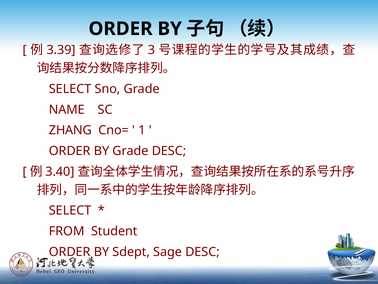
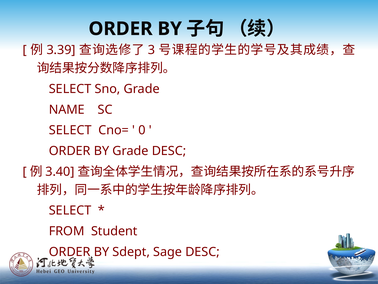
ZHANG: ZHANG -> SELECT (70, 130)
1: 1 -> 0 (142, 130)
